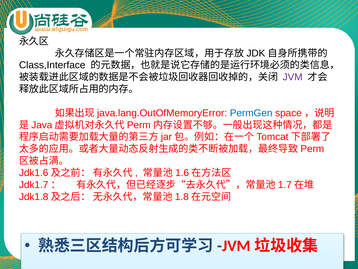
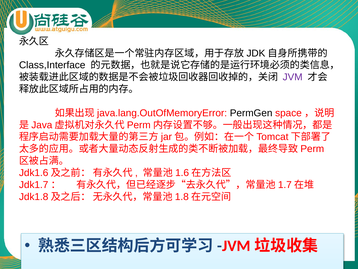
PermGen colour: blue -> black (251, 113)
